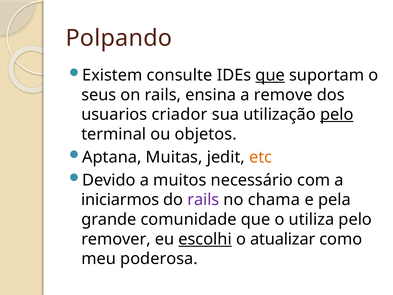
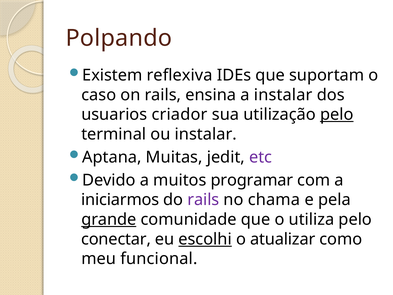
consulte: consulte -> reflexiva (180, 75)
que underline: present -> none (270, 75)
seus: seus -> caso (99, 95)
a remove: remove -> instalar (283, 95)
ou objetos: objetos -> instalar (206, 134)
etc colour: orange -> purple (261, 157)
necessário: necessário -> programar (252, 180)
grande underline: none -> present (109, 219)
remover: remover -> conectar (116, 239)
poderosa: poderosa -> funcional (159, 259)
